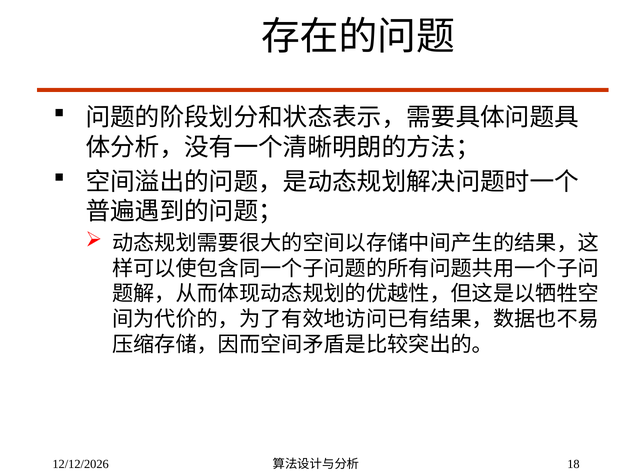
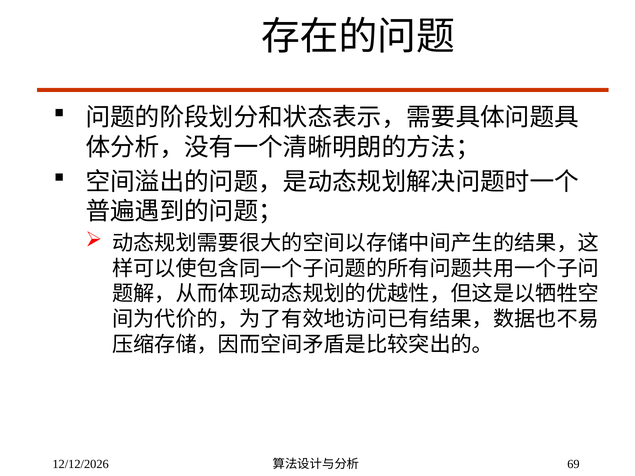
18: 18 -> 69 (573, 464)
